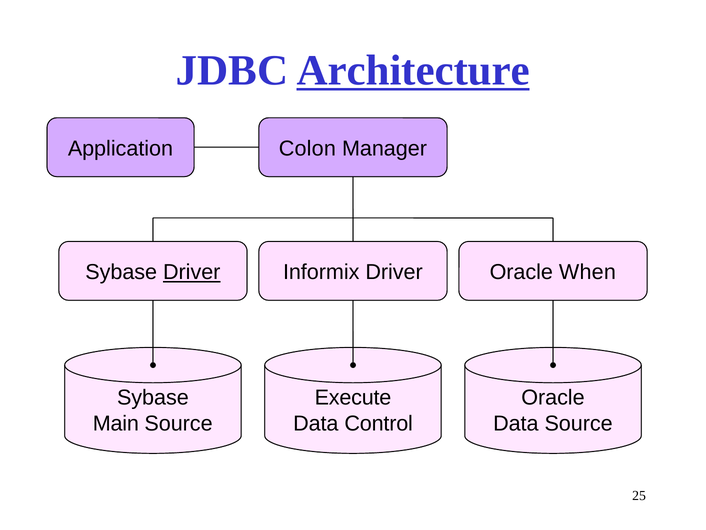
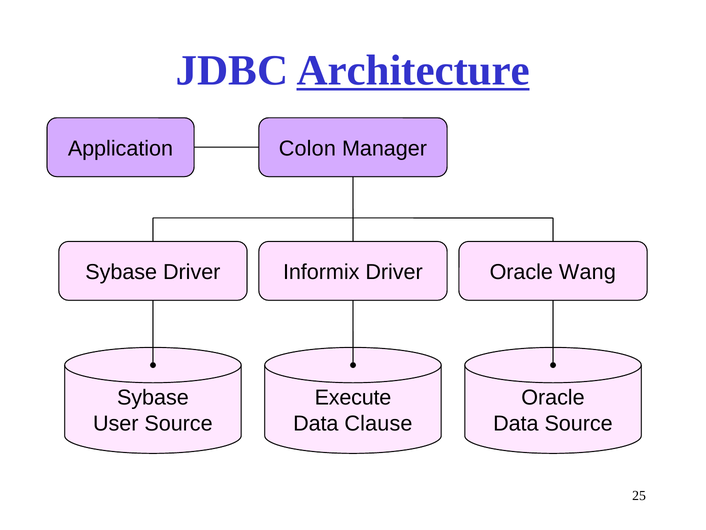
Driver underline: present -> none (192, 272)
When: When -> Wang (587, 272)
Main: Main -> User (116, 423)
Control: Control -> Clause (378, 423)
